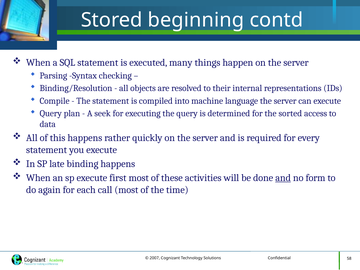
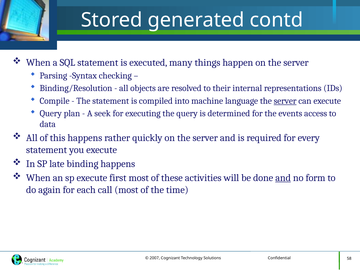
beginning: beginning -> generated (196, 20)
server underline: none -> present (285, 101)
sorted: sorted -> events (290, 113)
